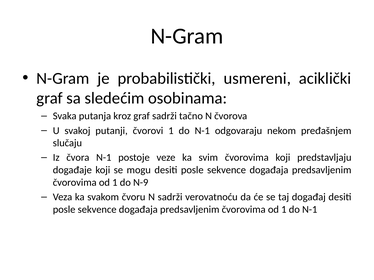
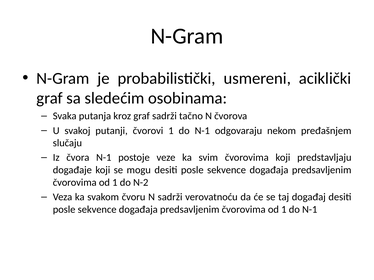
N-9: N-9 -> N-2 (141, 183)
